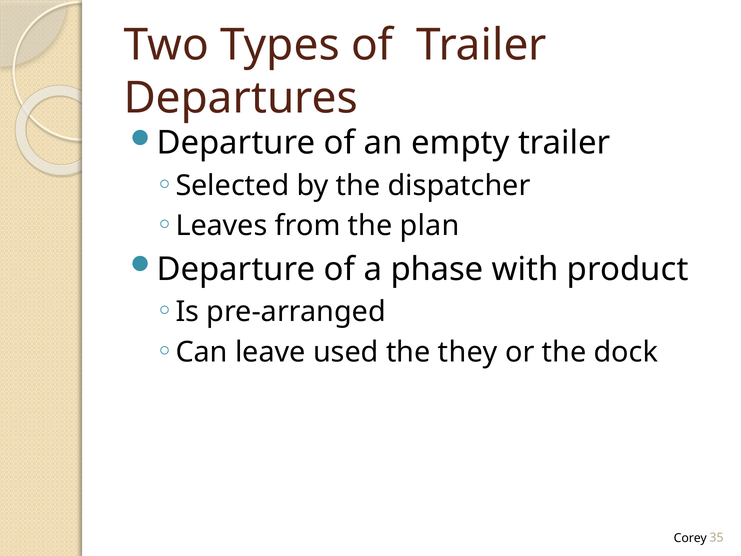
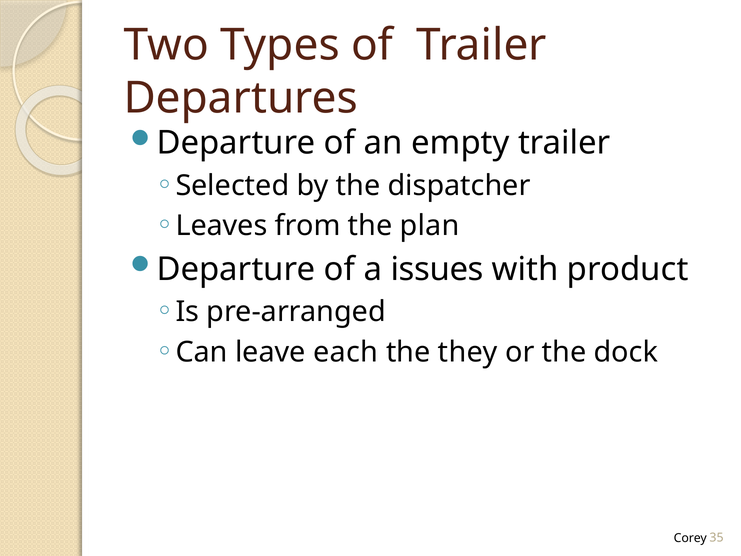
phase: phase -> issues (437, 269)
used: used -> each (346, 352)
